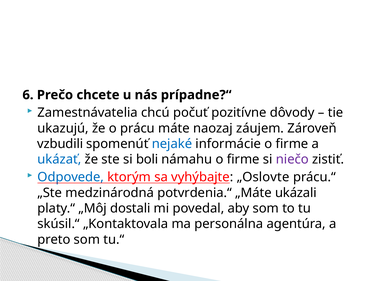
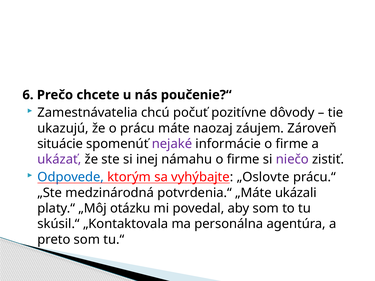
prípadne?“: prípadne?“ -> poučenie?“ (196, 95)
vzbudili: vzbudili -> situácie (60, 144)
nejaké colour: blue -> purple (172, 144)
ukázať colour: blue -> purple (59, 160)
boli: boli -> inej (147, 160)
dostali: dostali -> otázku (130, 209)
